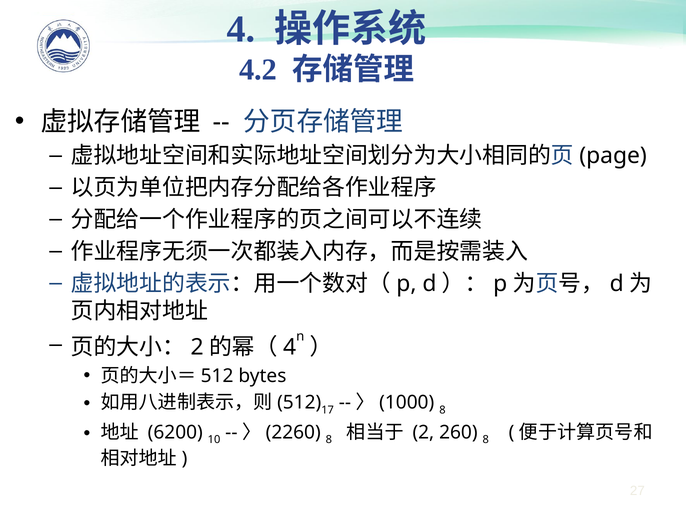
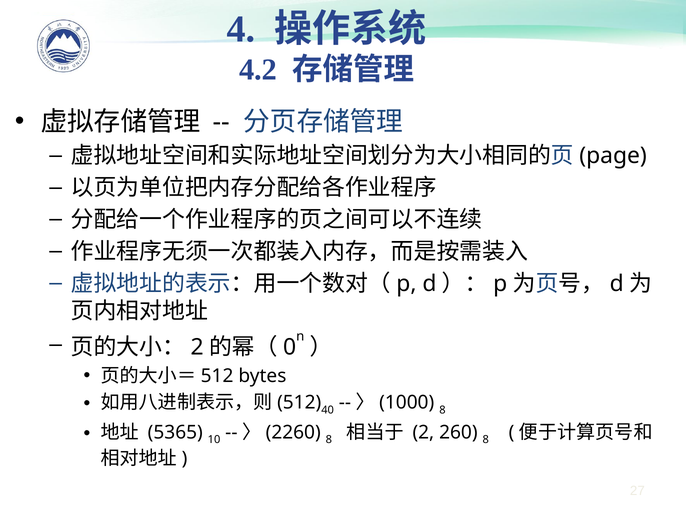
4: 4 -> 0 (290, 347)
17: 17 -> 40 (328, 410)
6200: 6200 -> 5365 (175, 433)
